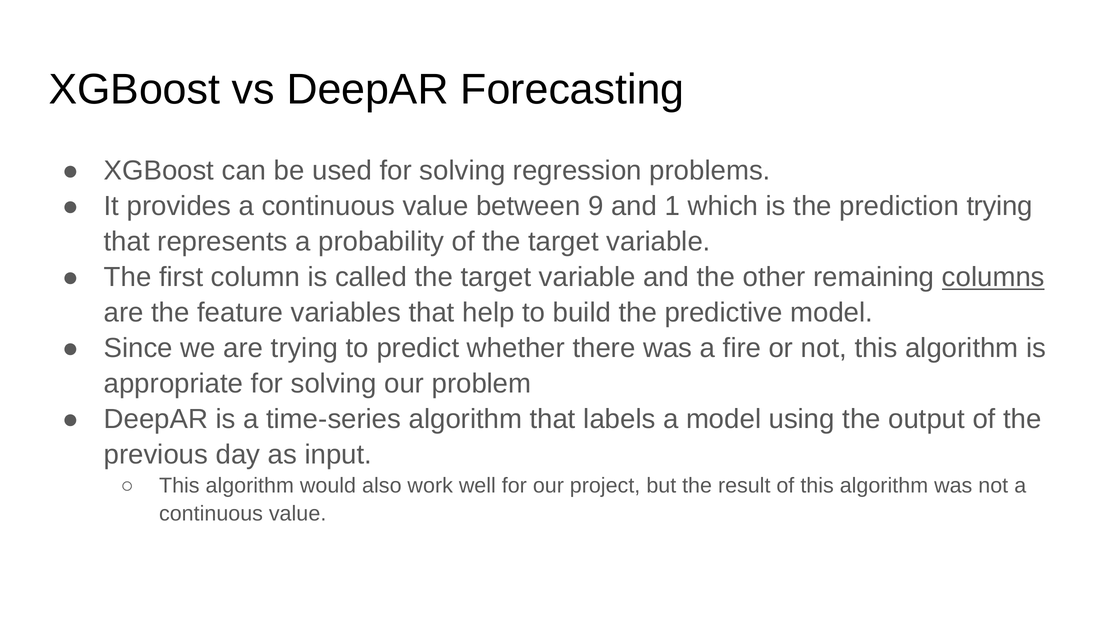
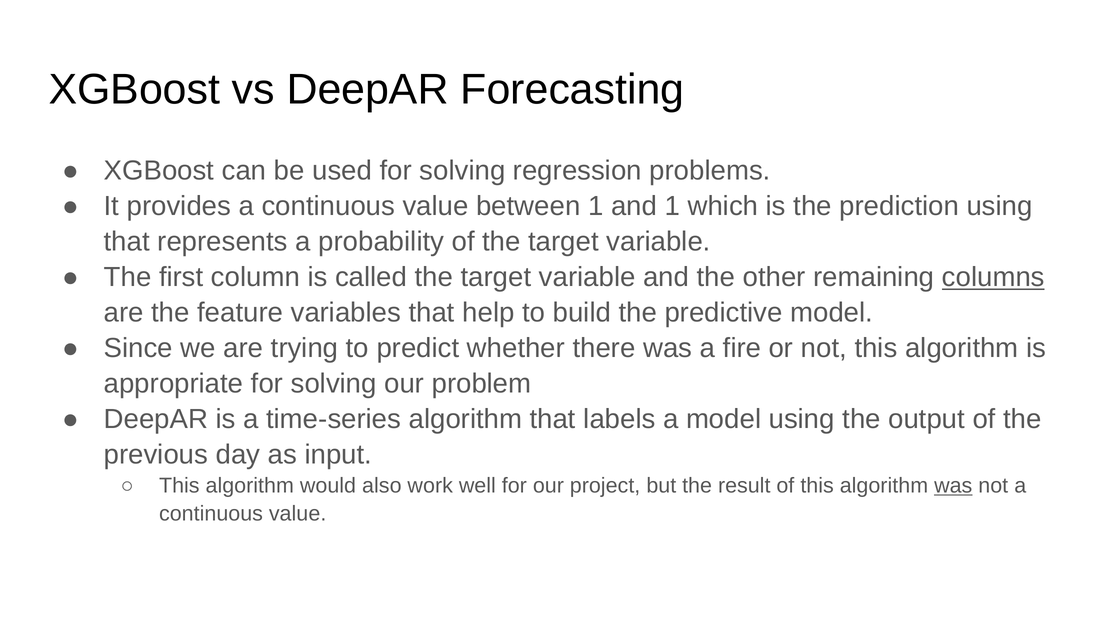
between 9: 9 -> 1 (596, 206)
prediction trying: trying -> using (1000, 206)
was underline: none -> present (953, 486)
